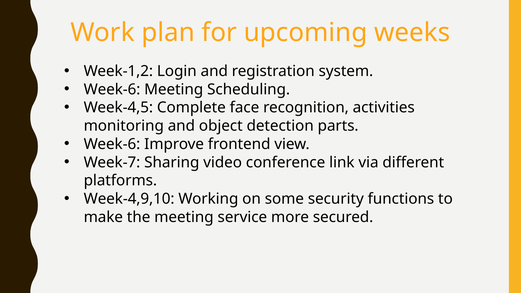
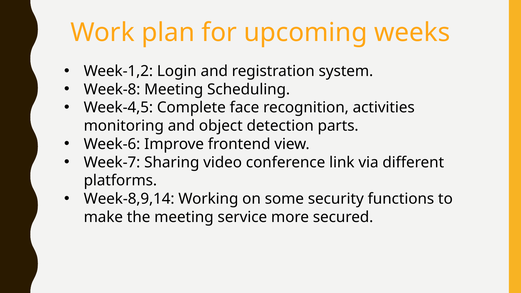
Week-6: Week-6 -> Week-8 (112, 89)
Week-4,9,10: Week-4,9,10 -> Week-8,9,14 (129, 199)
